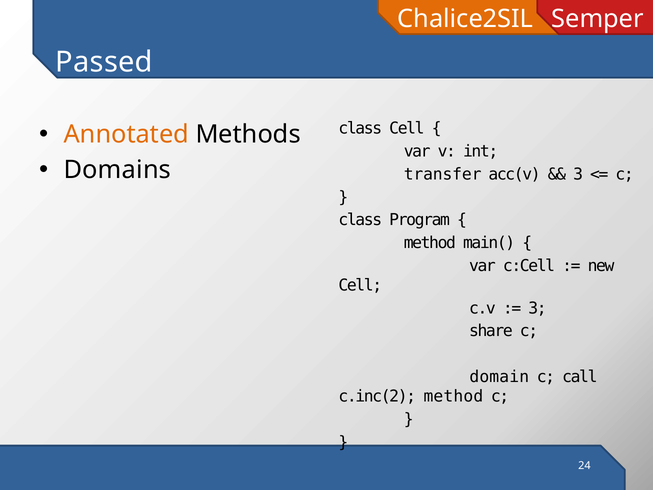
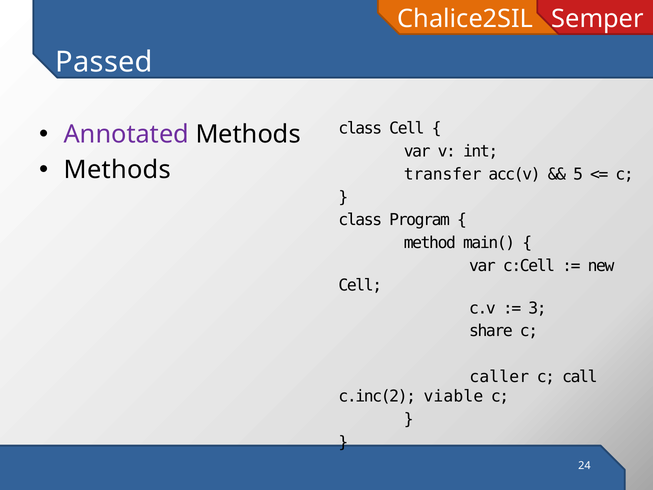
Annotated colour: orange -> purple (126, 135)
Domains: Domains -> Methods (117, 170)
3: 3 -> 5 (578, 174)
domain: domain -> caller (499, 377)
c.inc(2 method: method -> viable (453, 396)
